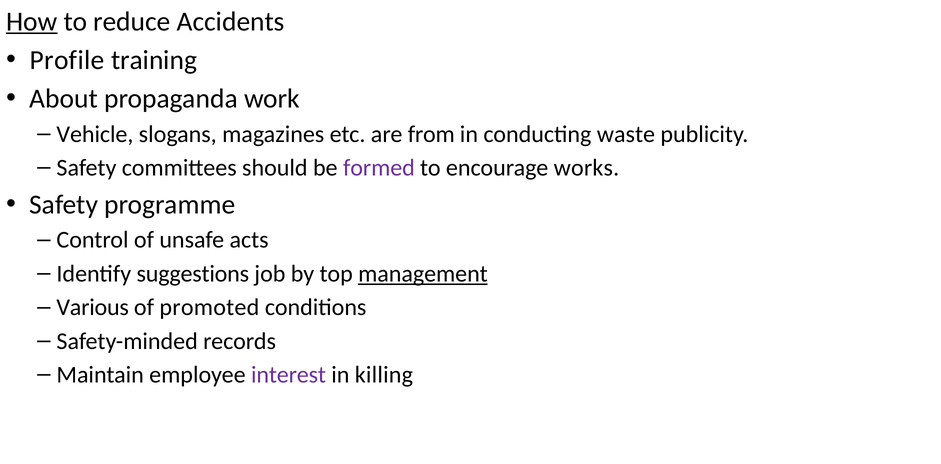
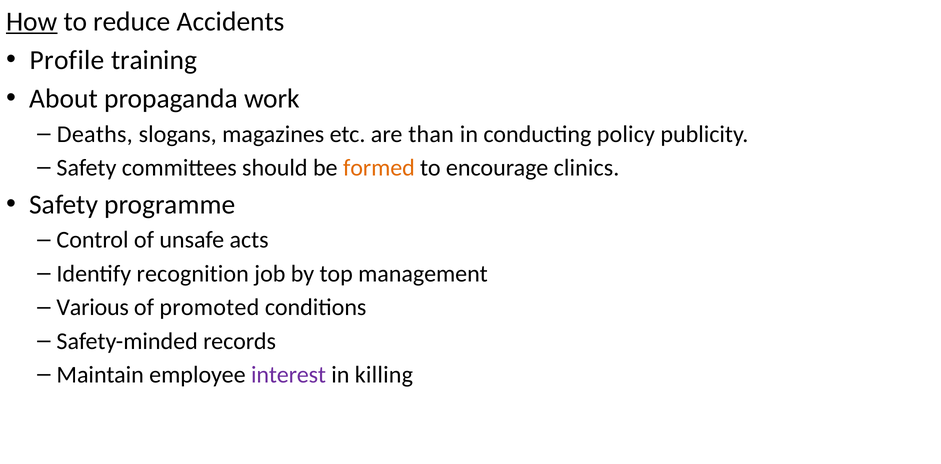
Vehicle: Vehicle -> Deaths (95, 134)
from: from -> than (431, 134)
waste: waste -> policy (626, 134)
formed colour: purple -> orange (379, 168)
works: works -> clinics (587, 168)
suggestions: suggestions -> recognition (193, 274)
management underline: present -> none (423, 274)
